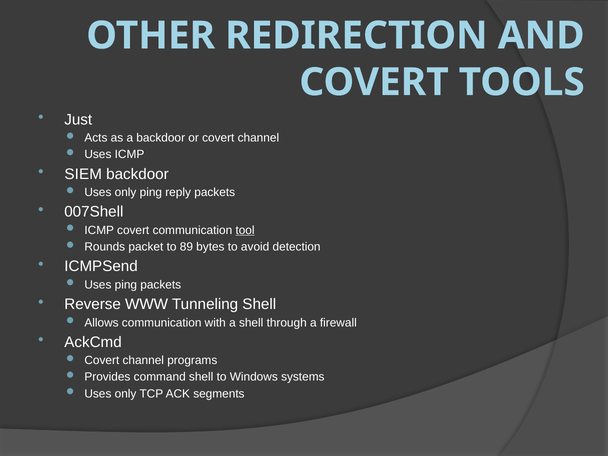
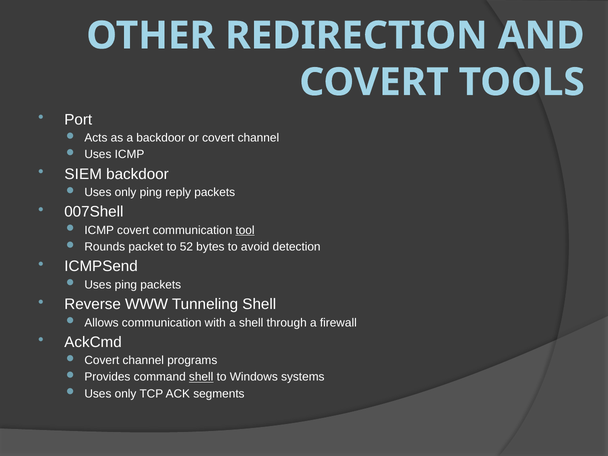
Just: Just -> Port (78, 120)
89: 89 -> 52 (186, 247)
shell underline: none -> present (201, 377)
